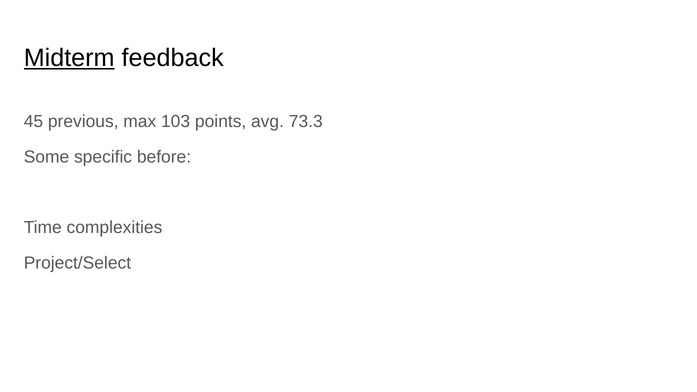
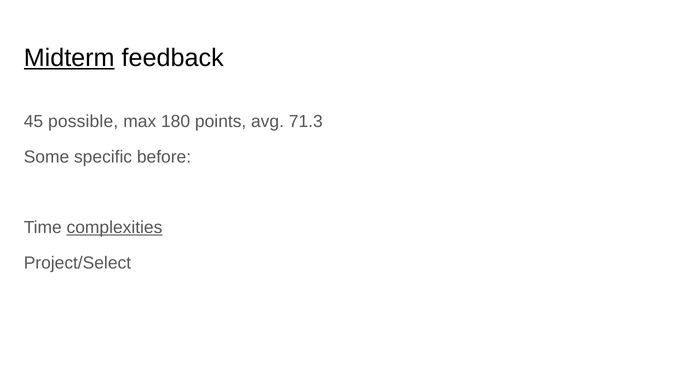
previous: previous -> possible (83, 121)
103: 103 -> 180 (176, 121)
73.3: 73.3 -> 71.3 (306, 121)
complexities underline: none -> present (114, 228)
